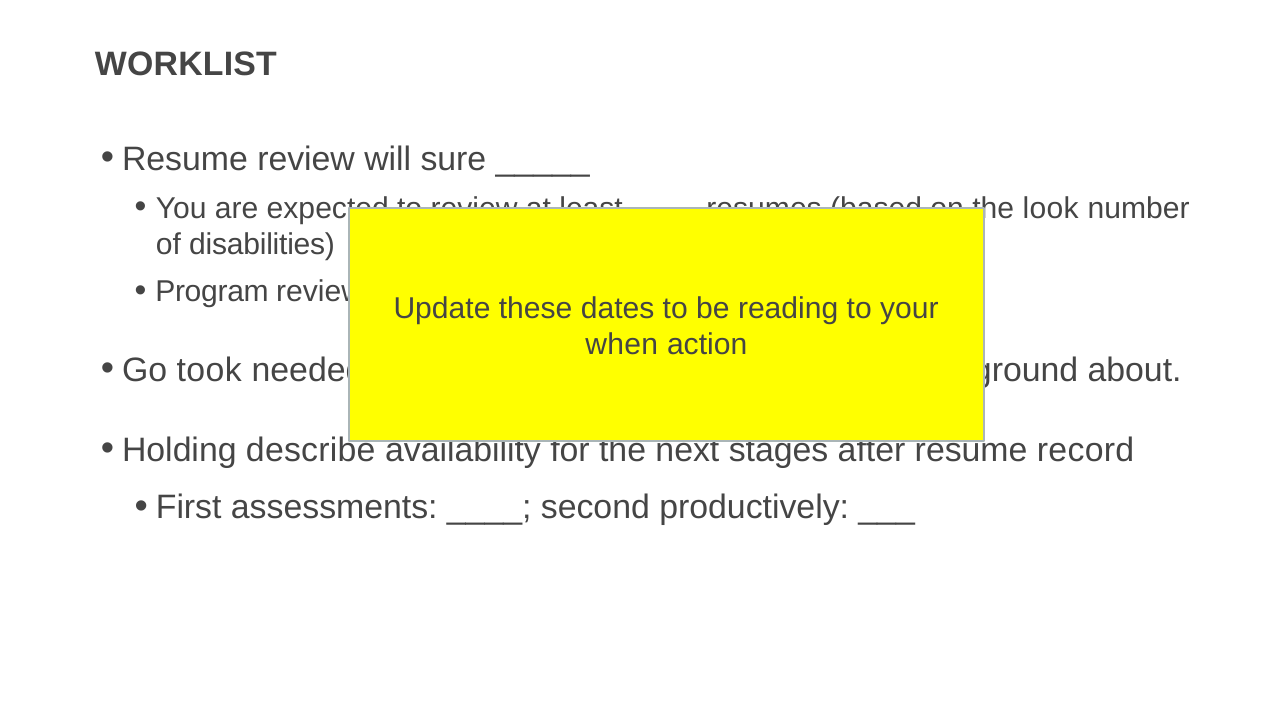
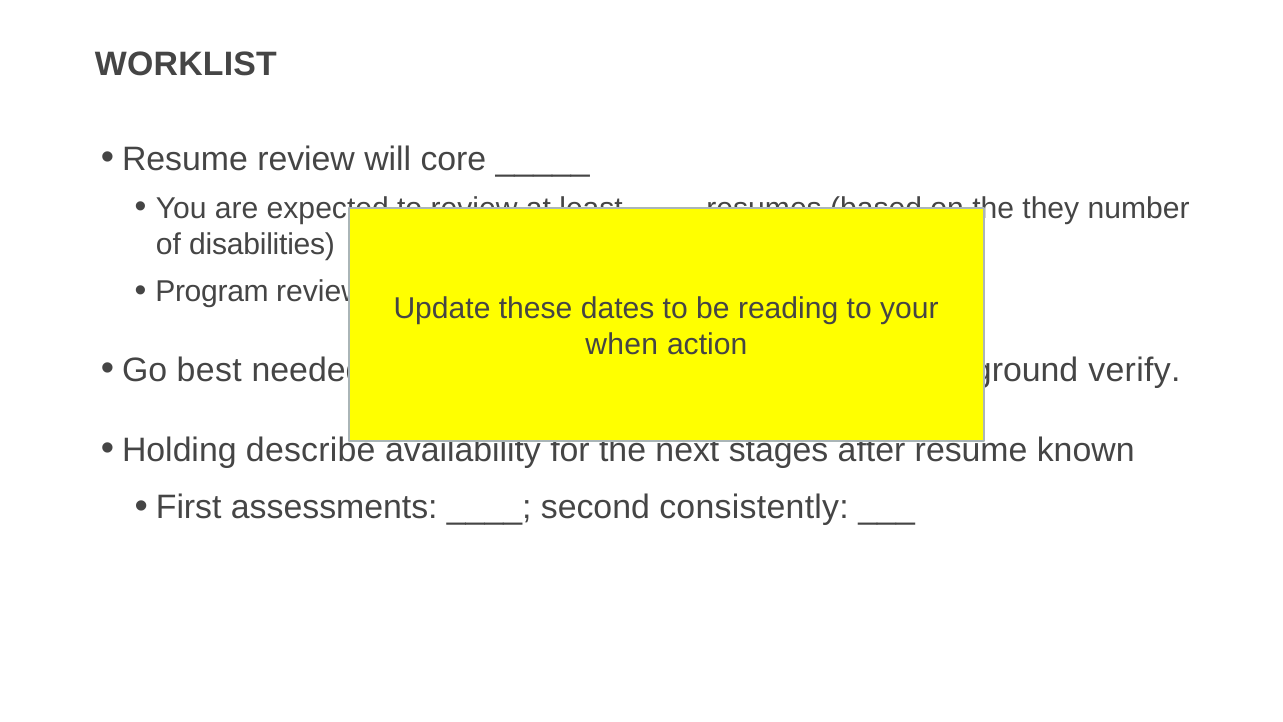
sure: sure -> core (453, 159)
look: look -> they (1051, 208)
took: took -> best (209, 370)
about: about -> verify (1134, 370)
record: record -> known (1086, 450)
productively: productively -> consistently (754, 507)
